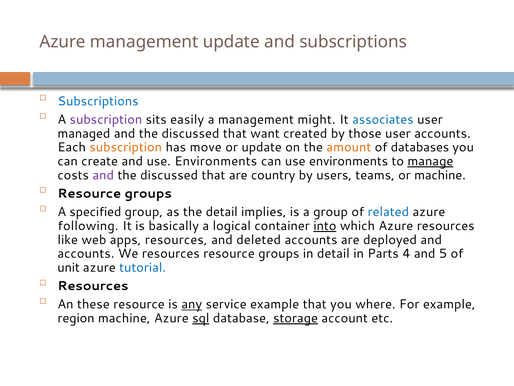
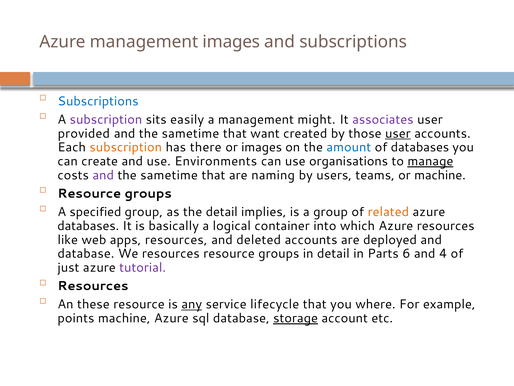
management update: update -> images (231, 42)
associates colour: blue -> purple (383, 119)
managed: managed -> provided (84, 133)
discussed: discussed -> sametime (190, 133)
user underline: none -> present (398, 133)
move: move -> there (206, 147)
or update: update -> images (262, 147)
amount colour: orange -> blue (349, 147)
can use environments: environments -> organisations (349, 161)
discussed: discussed -> sametime (169, 175)
country: country -> naming (273, 175)
related colour: blue -> orange (388, 212)
following: following -> databases (88, 226)
into underline: present -> none (325, 226)
accounts: accounts -> database (86, 253)
4: 4 -> 6 (406, 253)
5: 5 -> 4 (443, 253)
unit: unit -> just (68, 267)
tutorial colour: blue -> purple (143, 267)
service example: example -> lifecycle (275, 304)
region: region -> points (76, 318)
sql underline: present -> none (201, 318)
